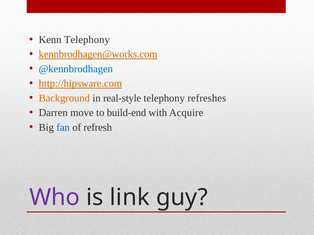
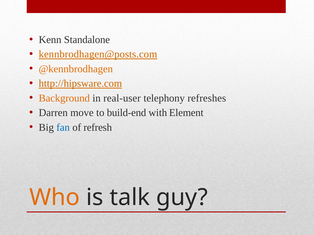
Kenn Telephony: Telephony -> Standalone (87, 40)
kennbrodhagen@works.com: kennbrodhagen@works.com -> kennbrodhagen@posts.com (98, 54)
@kennbrodhagen colour: blue -> orange (76, 69)
real-style: real-style -> real-user (122, 98)
Acquire: Acquire -> Element (186, 113)
Who colour: purple -> orange (55, 198)
link: link -> talk (130, 198)
